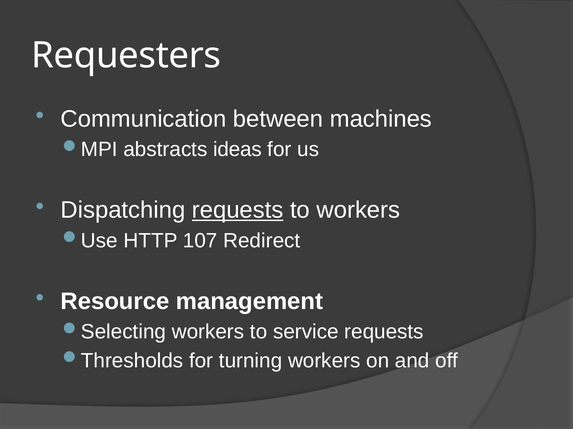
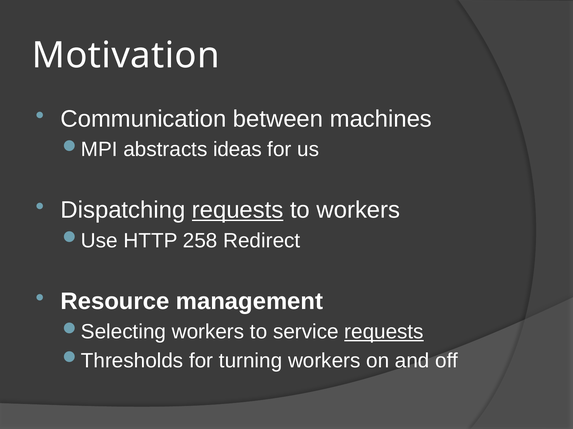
Requesters: Requesters -> Motivation (126, 56)
107: 107 -> 258 (200, 241)
requests underline: none -> present (384, 332)
